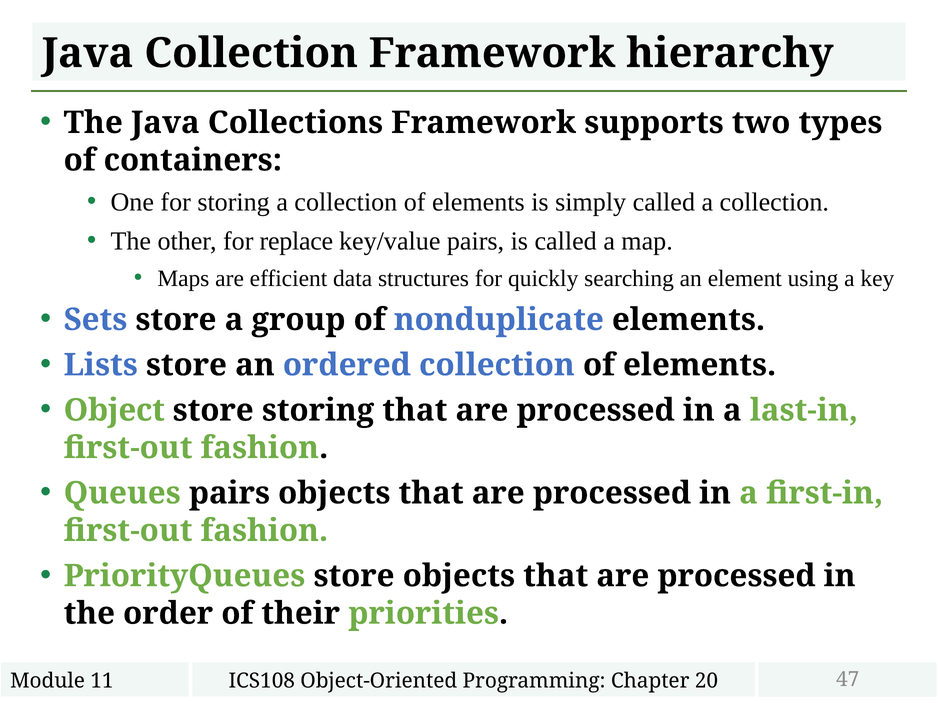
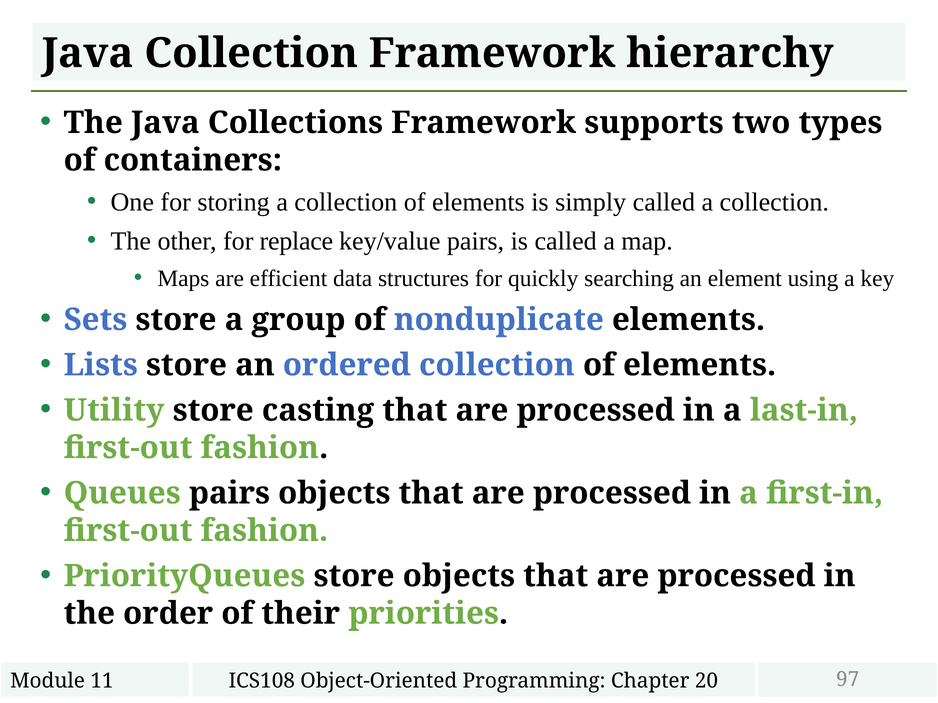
Object: Object -> Utility (114, 411)
store storing: storing -> casting (318, 411)
47: 47 -> 97 (848, 680)
